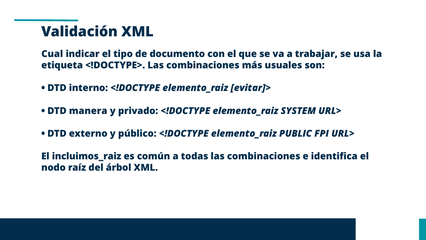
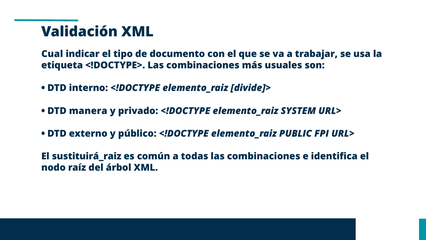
evitar]>: evitar]> -> divide]> (251, 88)
incluimos_raiz: incluimos_raiz -> sustituirá_raiz (87, 156)
